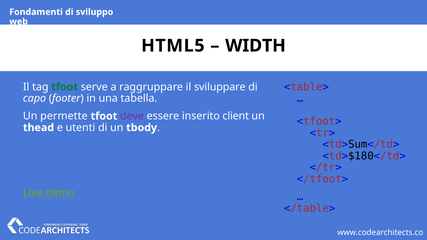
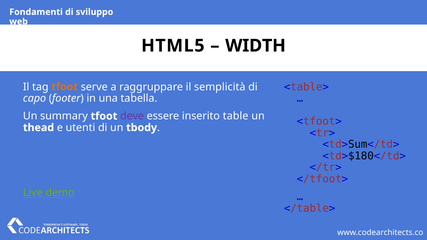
tfoot colour: green -> orange (65, 87)
sviluppare: sviluppare -> semplicità (220, 87)
permette: permette -> summary (64, 116)
client: client -> table (236, 116)
